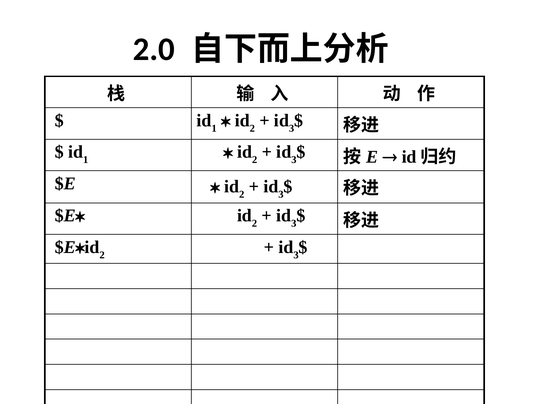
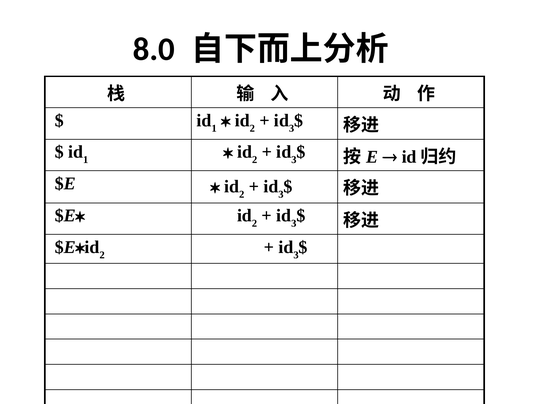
2.0: 2.0 -> 8.0 (154, 49)
